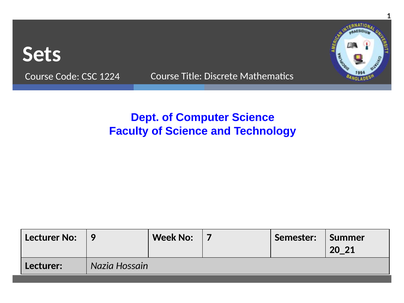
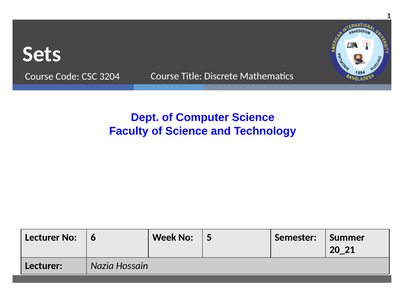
1224: 1224 -> 3204 (110, 76)
9: 9 -> 6 (93, 237)
7: 7 -> 5 (209, 237)
